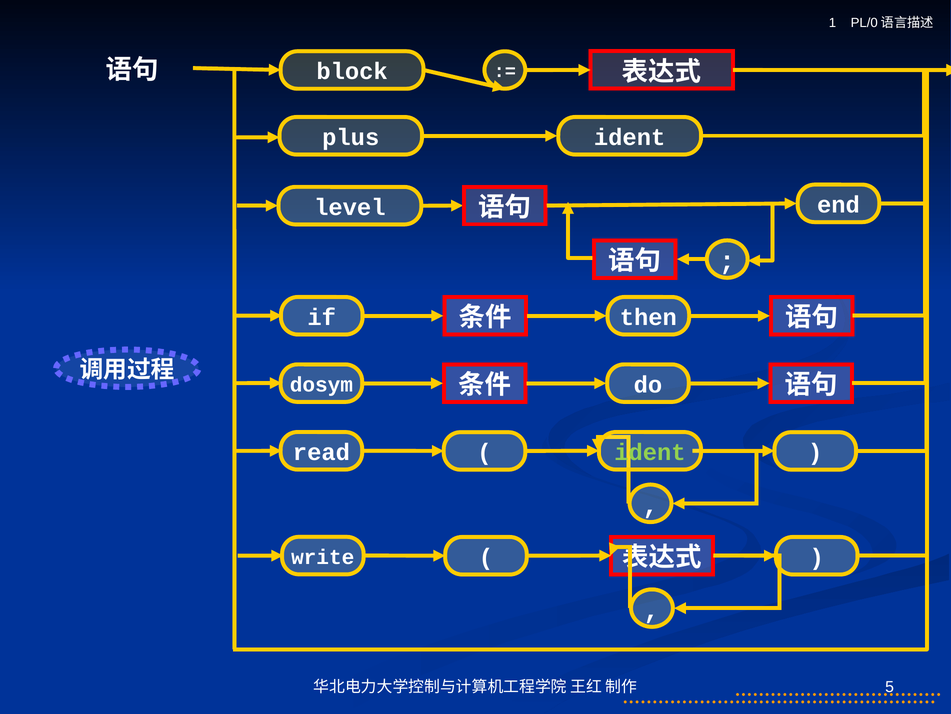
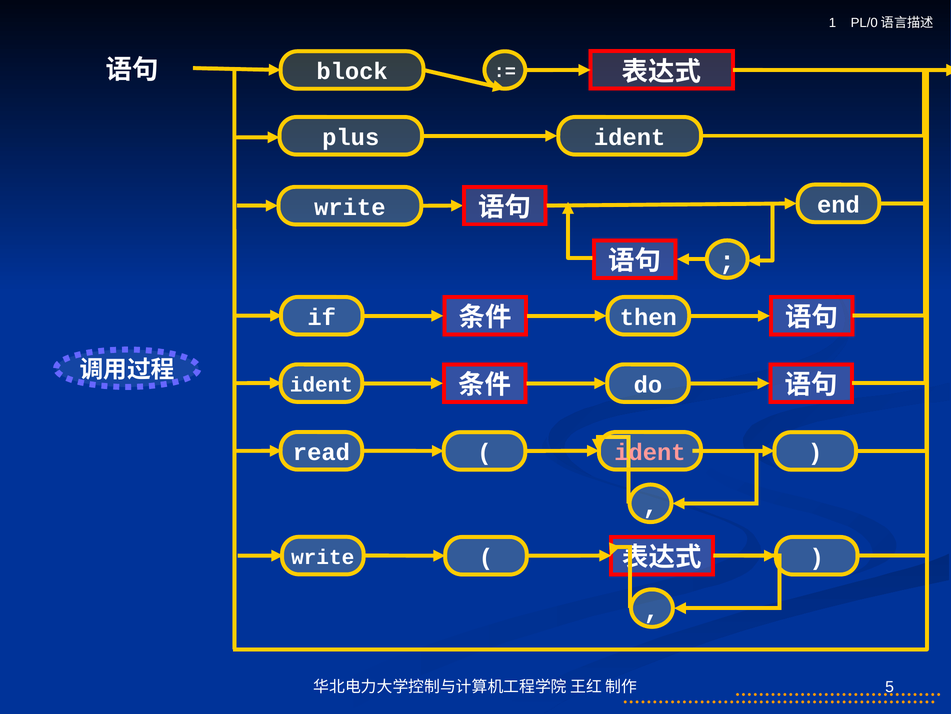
level: level -> write (350, 207)
dosym: dosym -> ident (321, 384)
ident colour: light green -> pink (650, 452)
